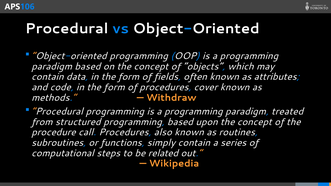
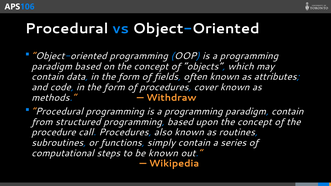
paradigm treated: treated -> contain (287, 112)
be related: related -> known (163, 153)
